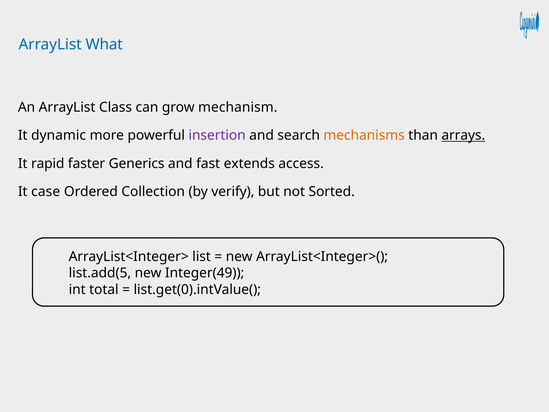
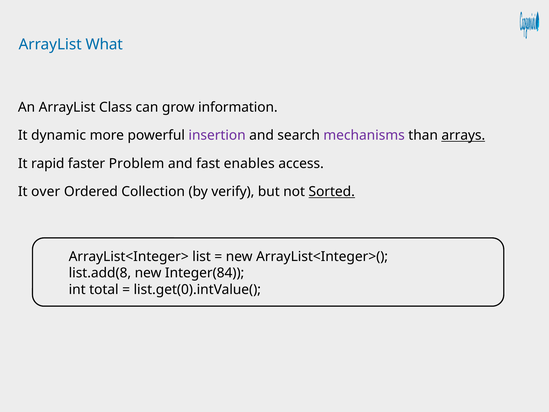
mechanism: mechanism -> information (238, 107)
mechanisms colour: orange -> purple (364, 135)
Generics: Generics -> Problem (137, 163)
extends: extends -> enables (249, 163)
case: case -> over (46, 192)
Sorted underline: none -> present (332, 192)
list.add(5: list.add(5 -> list.add(8 (100, 273)
Integer(49: Integer(49 -> Integer(84 (205, 273)
